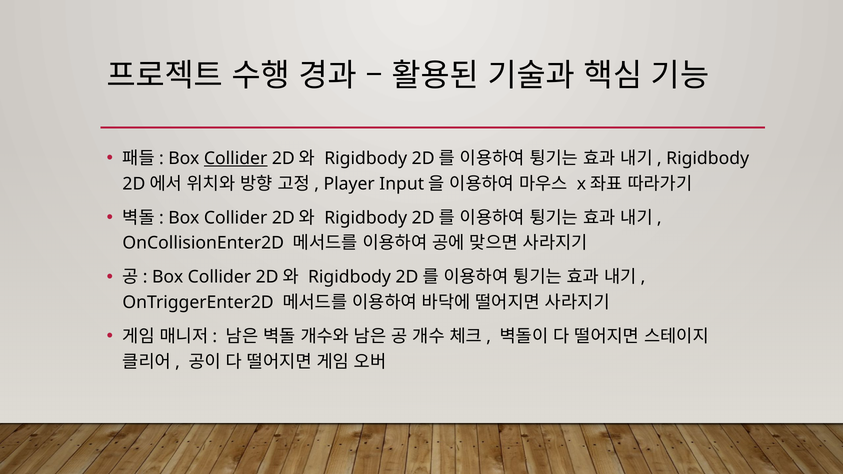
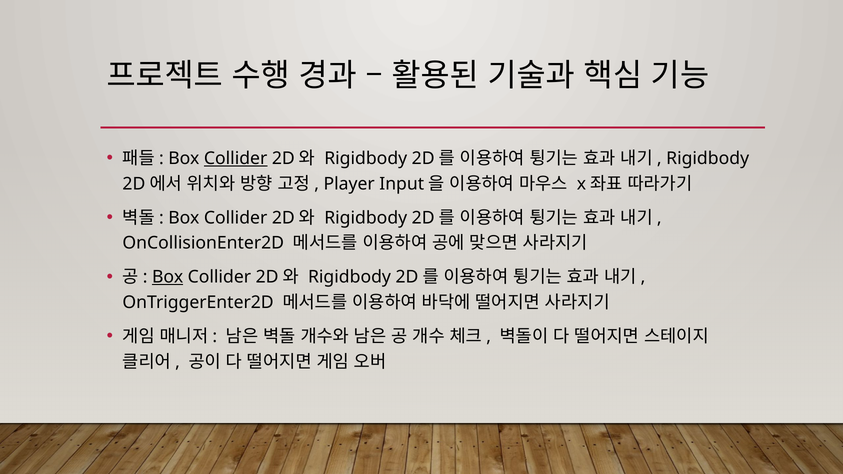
Box underline: none -> present (168, 277)
